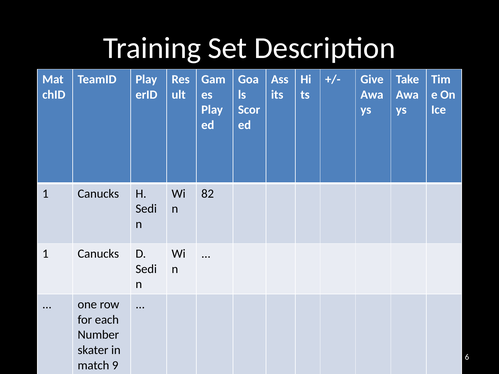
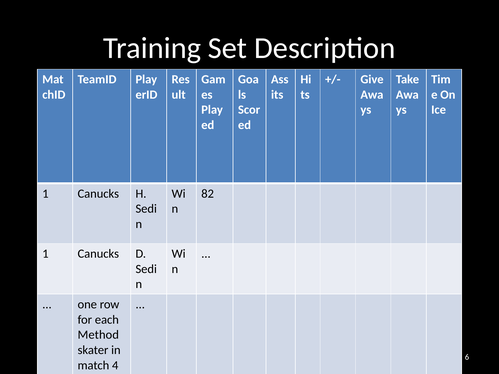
Number: Number -> Method (98, 335)
9: 9 -> 4 (115, 365)
